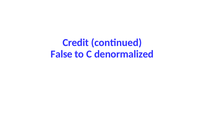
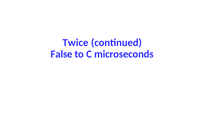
Credit: Credit -> Twice (76, 43)
denormalized: denormalized -> microseconds (124, 54)
